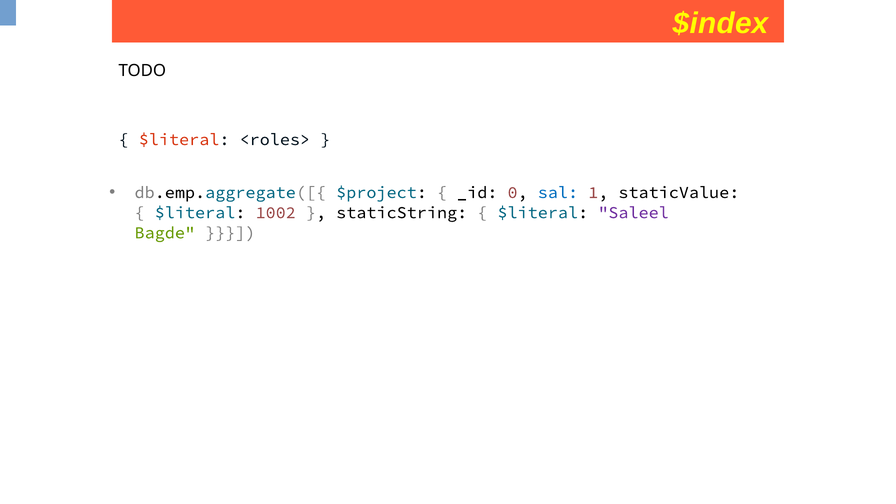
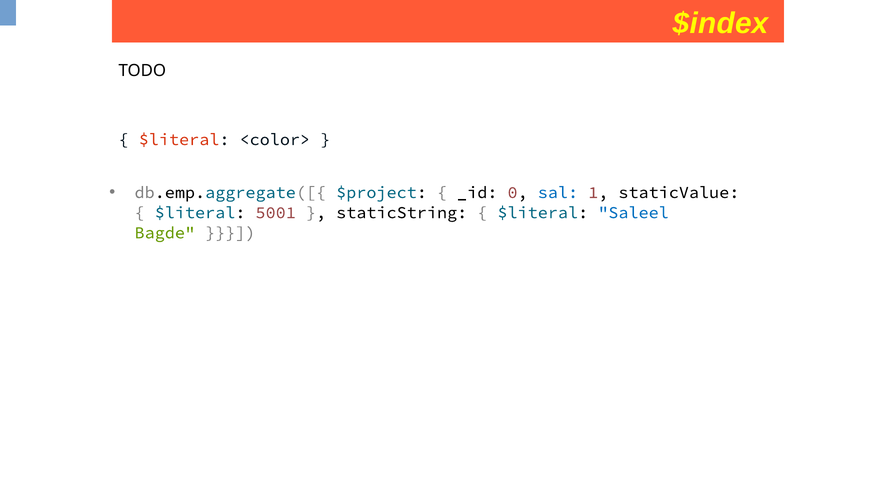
<roles>: <roles> -> <color> (275, 140)
1002: 1002 -> 5001 (276, 213)
Saleel colour: purple -> blue (634, 213)
